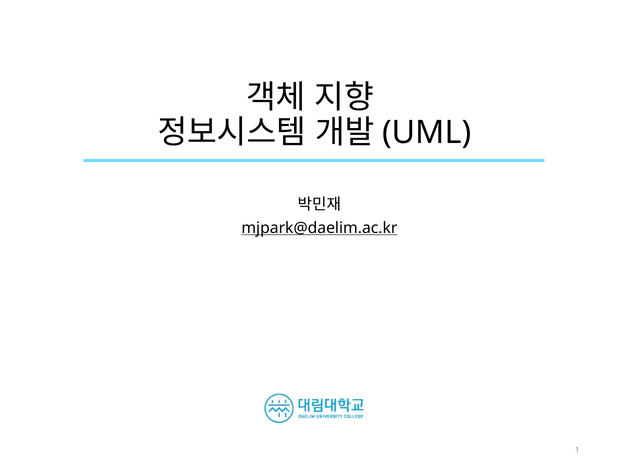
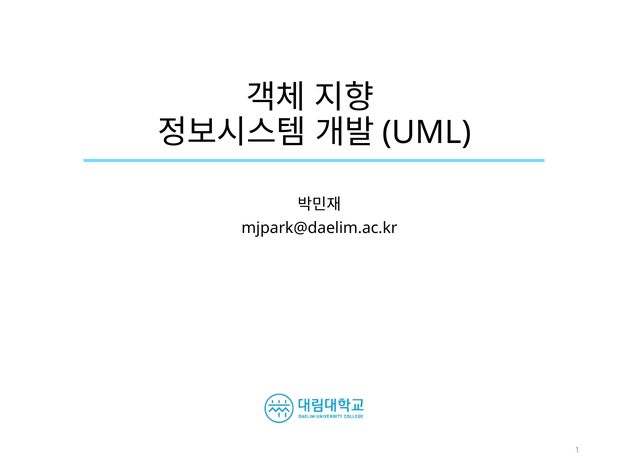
mjpark@daelim.ac.kr underline: present -> none (319, 228)
